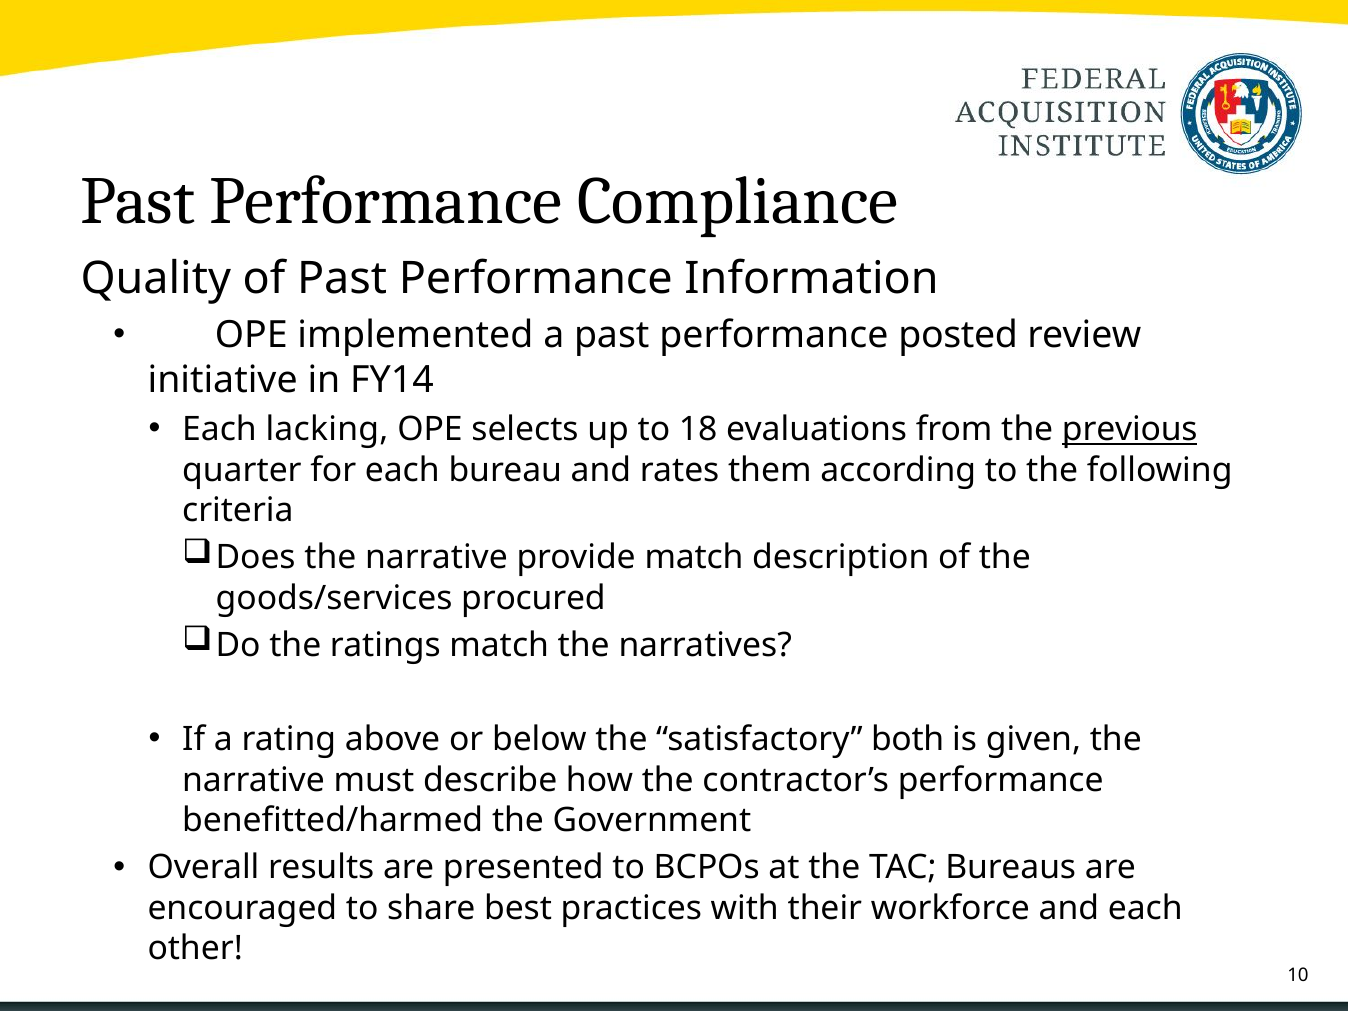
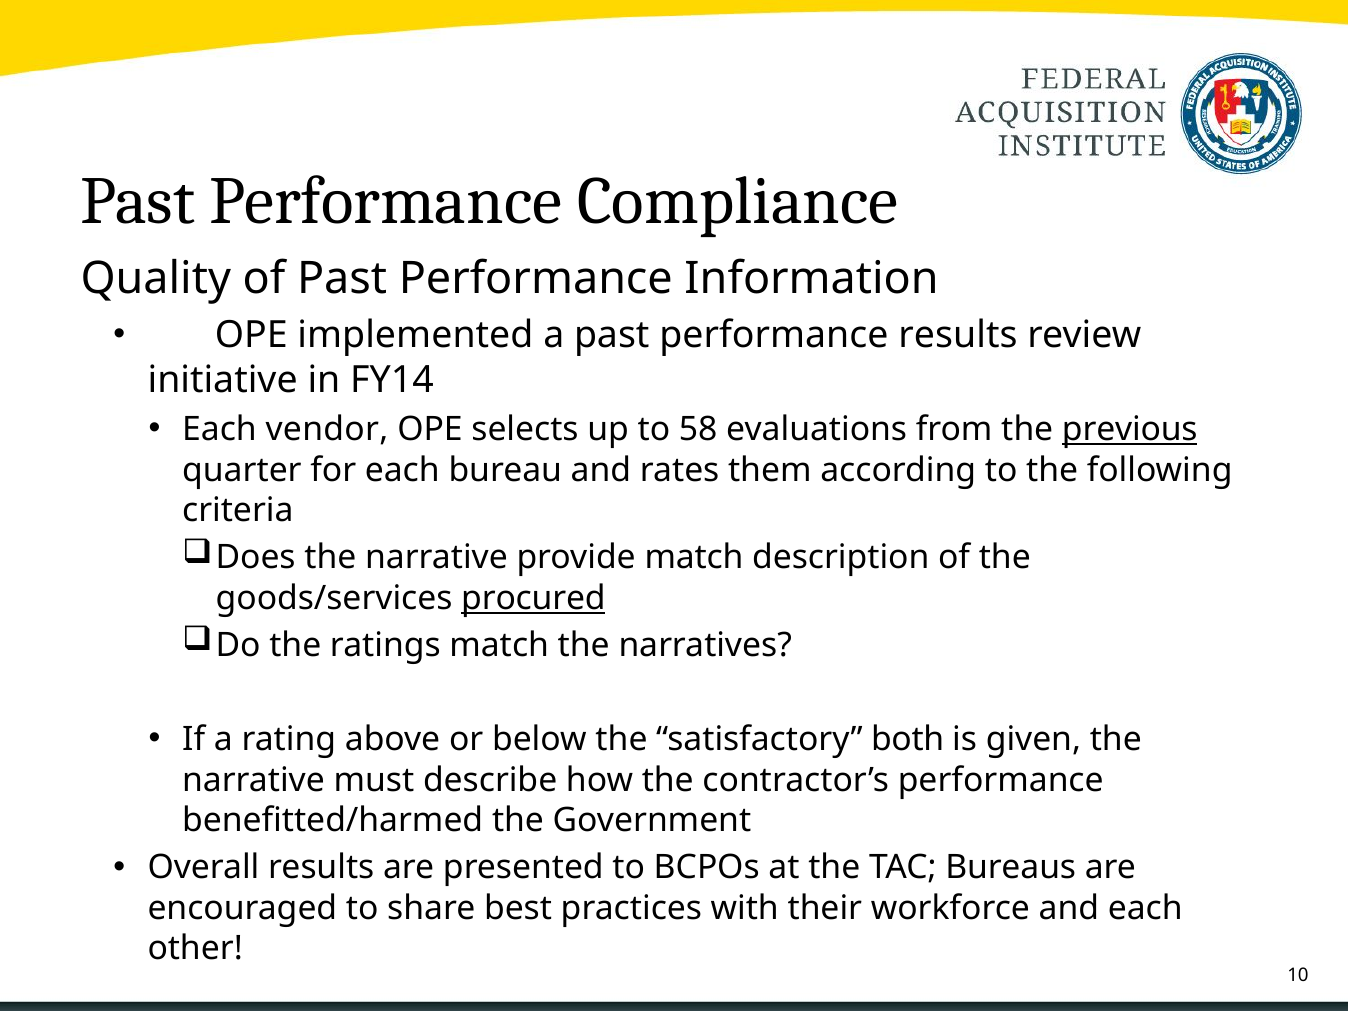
performance posted: posted -> results (958, 336)
lacking: lacking -> vendor (327, 430)
18: 18 -> 58 (698, 430)
procured underline: none -> present (533, 598)
